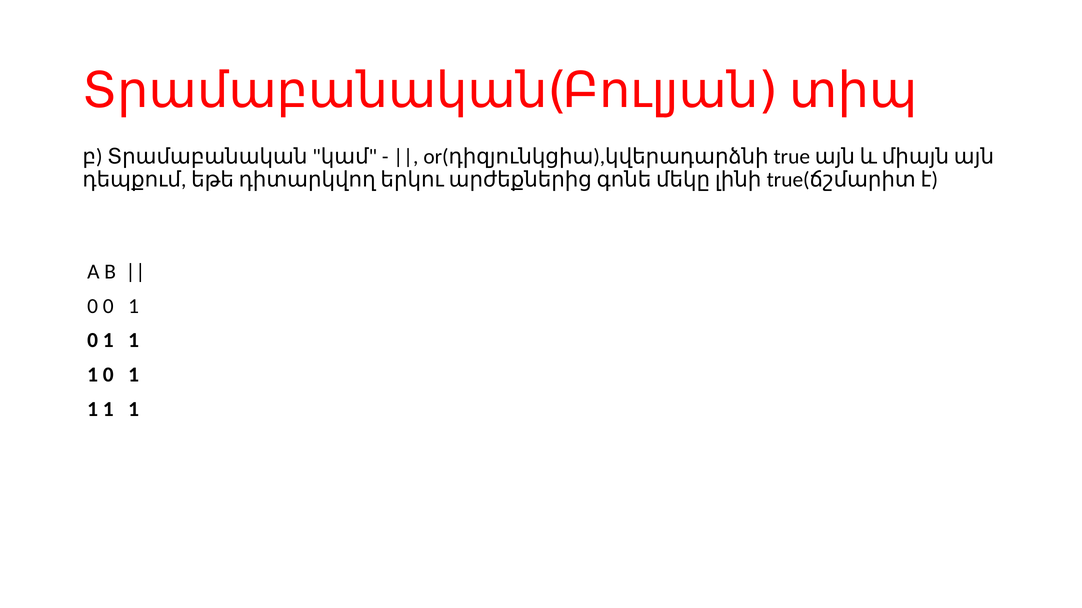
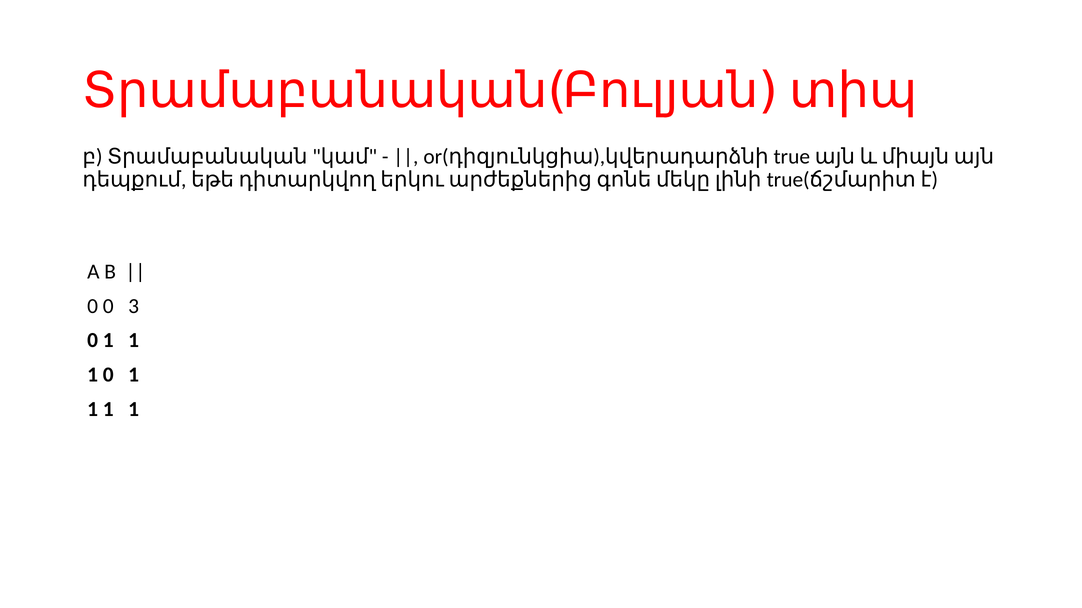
0 0 1: 1 -> 3 (134, 306)
